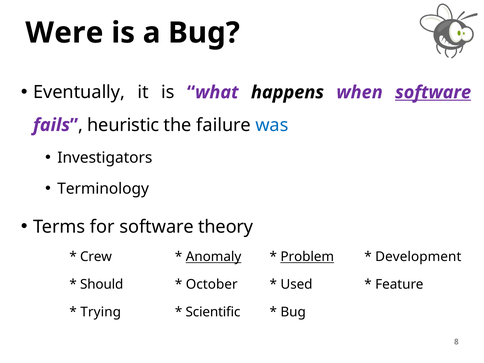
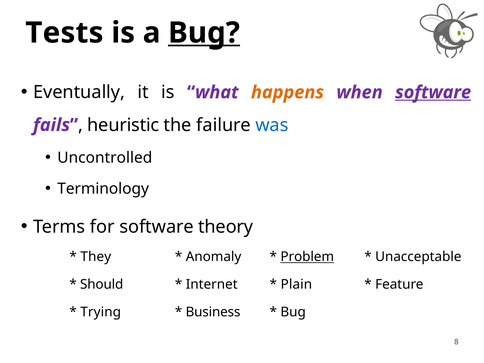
Were: Were -> Tests (64, 33)
Bug underline: none -> present (204, 33)
happens colour: black -> orange (287, 92)
Investigators: Investigators -> Uncontrolled (105, 158)
Crew: Crew -> They (96, 257)
Anomaly underline: present -> none (214, 257)
Development: Development -> Unacceptable (418, 257)
October: October -> Internet (212, 284)
Used: Used -> Plain (296, 284)
Scientific: Scientific -> Business (213, 312)
